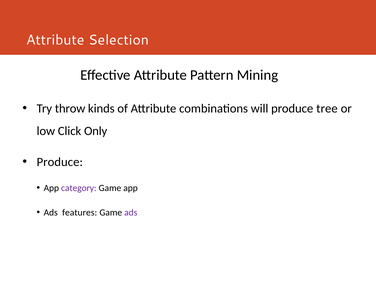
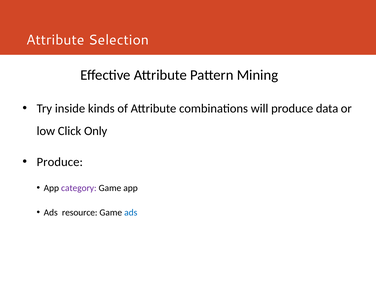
throw: throw -> inside (70, 108)
tree: tree -> data (327, 108)
features: features -> resource (80, 213)
ads colour: purple -> blue (131, 213)
